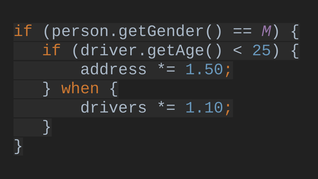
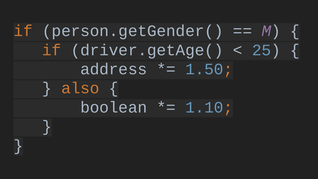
when: when -> also (80, 88)
drivers: drivers -> boolean (114, 107)
